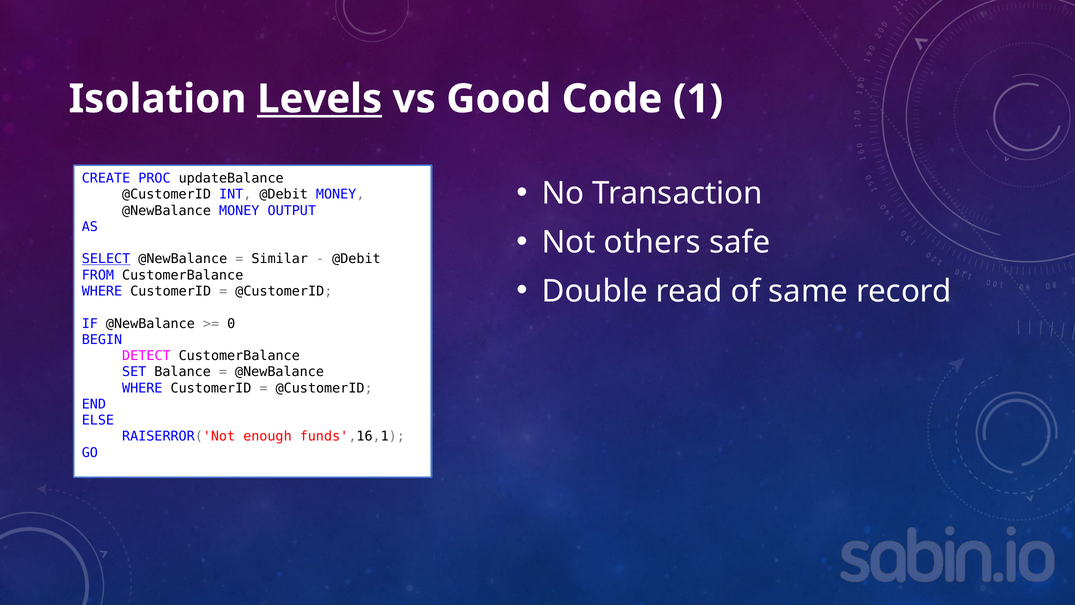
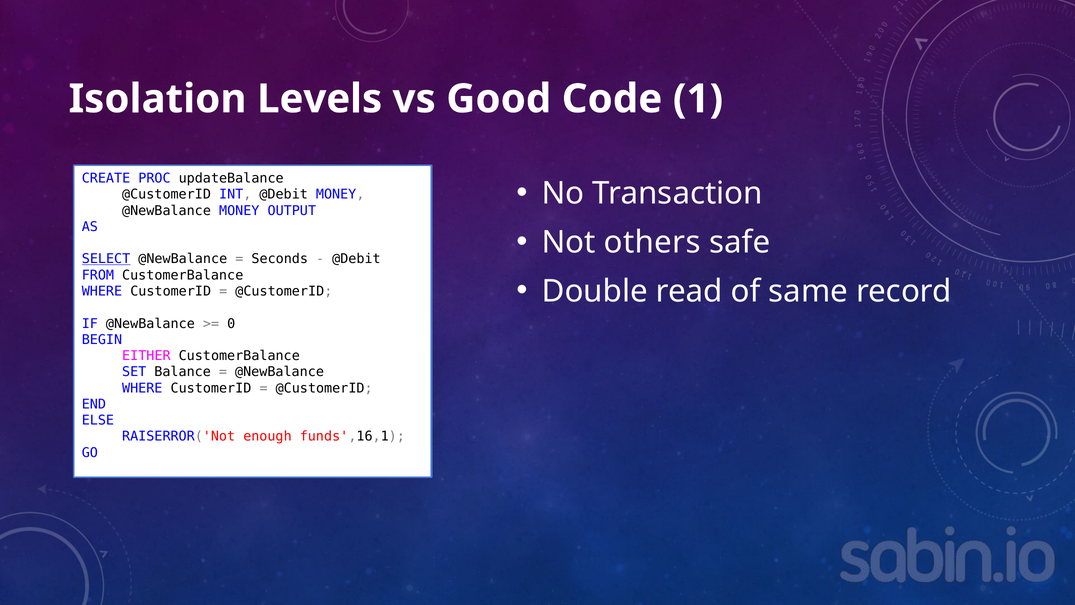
Levels underline: present -> none (320, 99)
Similar: Similar -> Seconds (280, 259)
DETECT: DETECT -> EITHER (146, 356)
